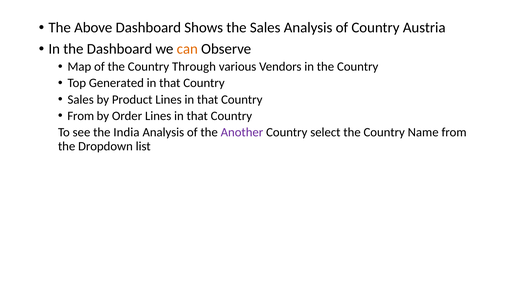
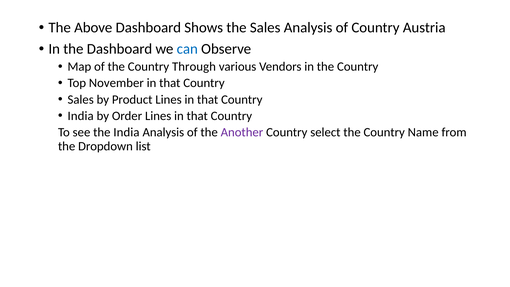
can colour: orange -> blue (187, 49)
Generated: Generated -> November (116, 83)
From: From -> India (81, 116)
